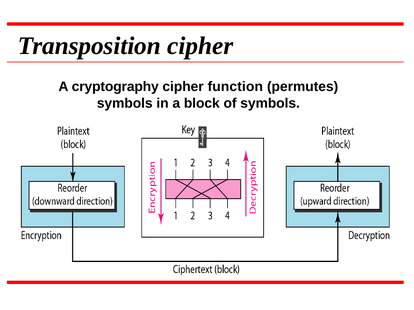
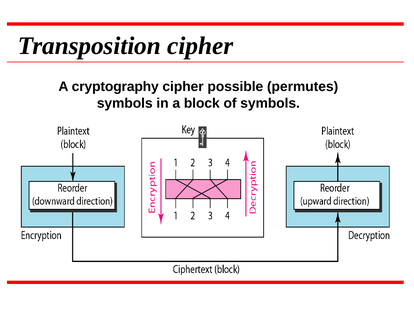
function: function -> possible (235, 87)
